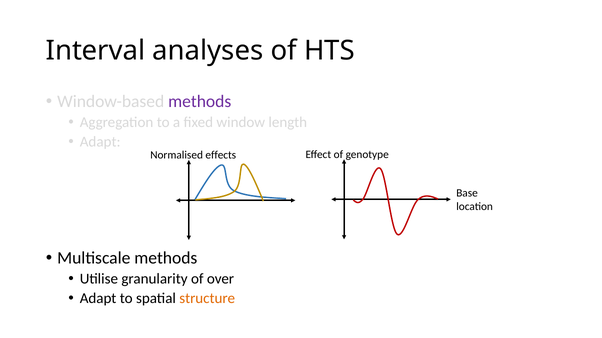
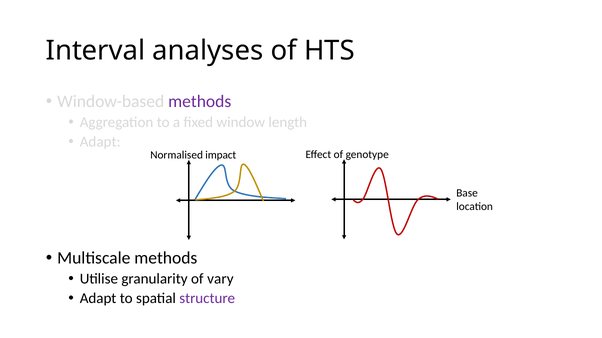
effects: effects -> impact (221, 155)
over: over -> vary (220, 279)
structure colour: orange -> purple (207, 299)
